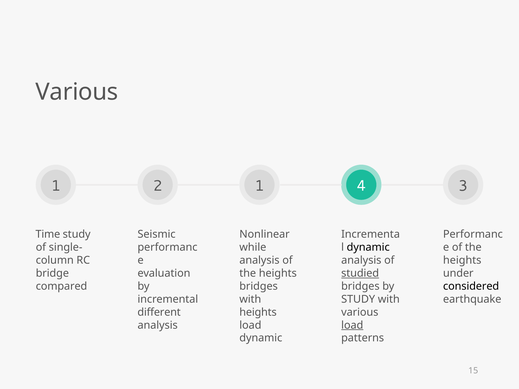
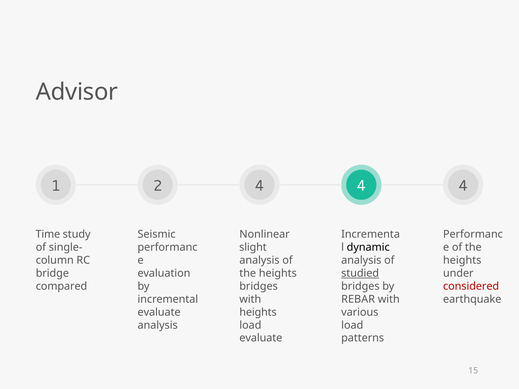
Various: Various -> Advisor (77, 92)
1 1: 1 -> 4 (259, 186)
3: 3 -> 4 (463, 186)
while: while -> slight (253, 247)
considered colour: black -> red (471, 286)
STUDY: STUDY -> REBAR (358, 299)
different: different -> evaluate (159, 312)
load underline: present -> none (352, 325)
dynamic: dynamic -> evaluate (261, 338)
